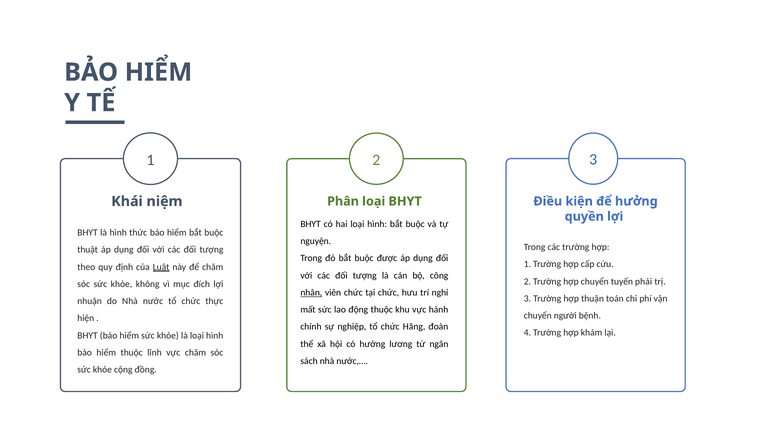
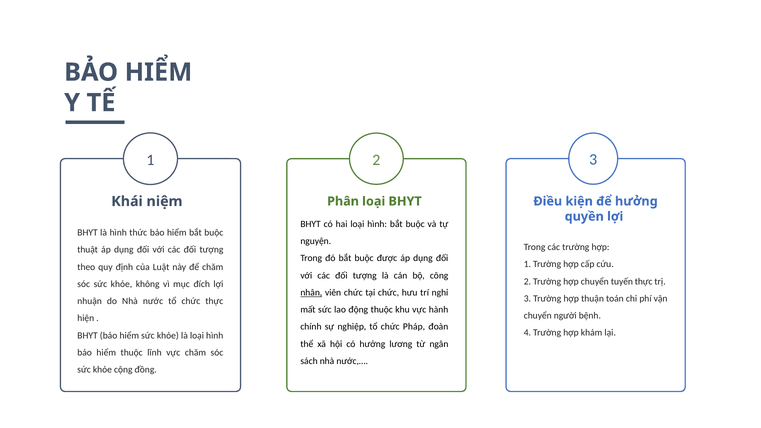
Luật underline: present -> none (161, 267)
tuyến phải: phải -> thực (644, 281)
Hăng: Hăng -> Pháp (414, 327)
